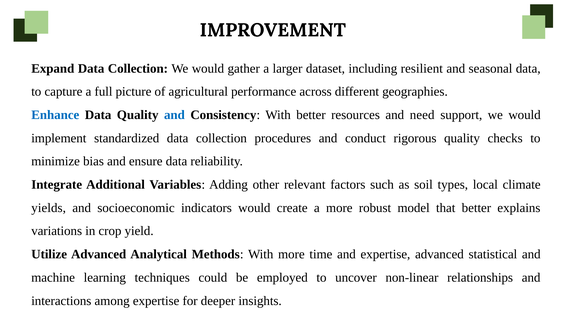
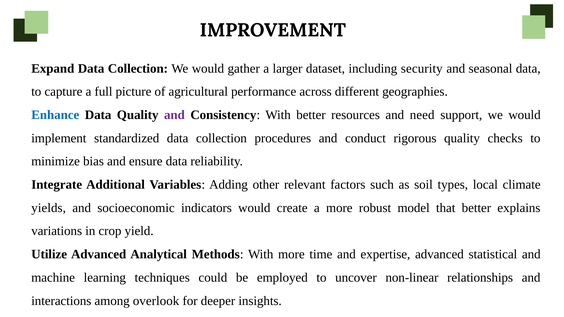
resilient: resilient -> security (422, 68)
and colour: blue -> purple (174, 115)
among expertise: expertise -> overlook (156, 301)
